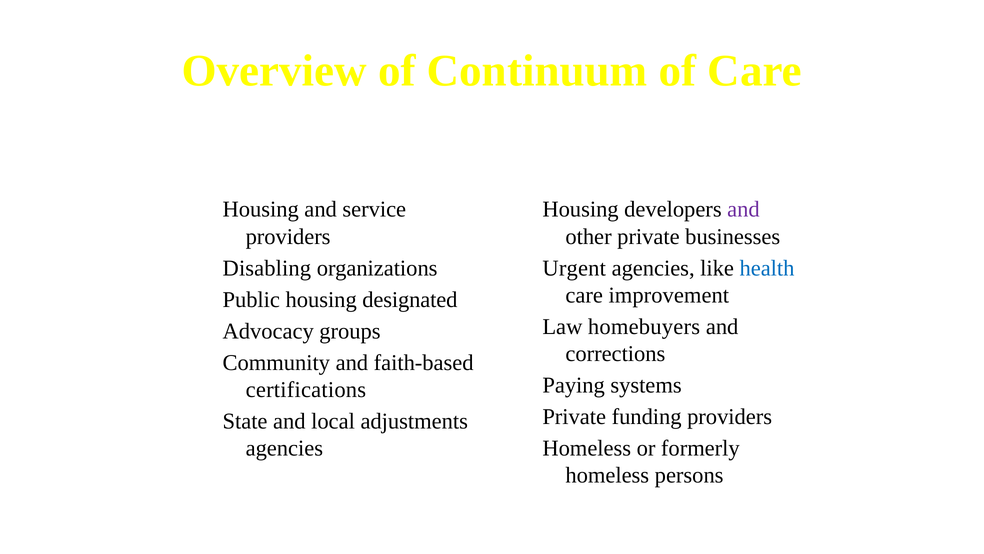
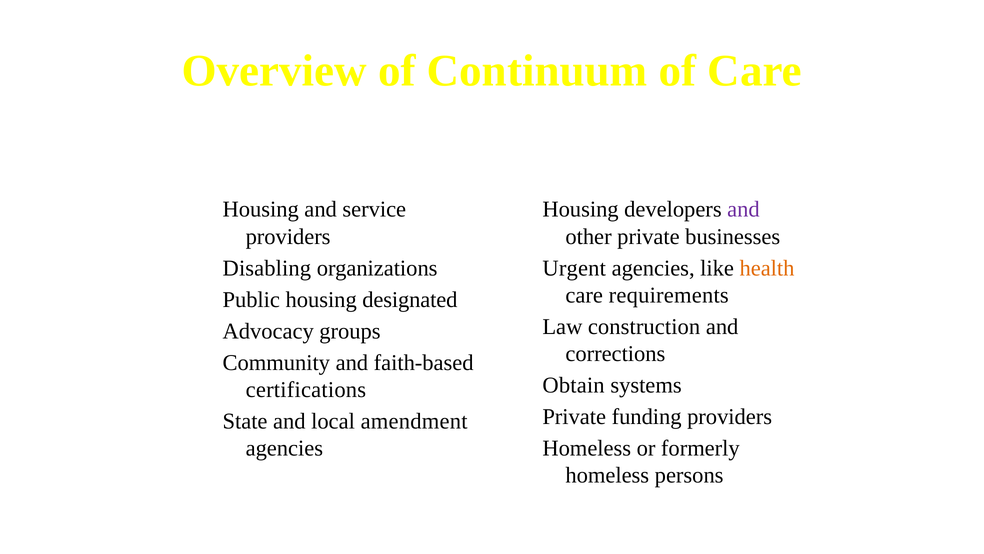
health colour: blue -> orange (767, 268)
improvement: improvement -> requirements (669, 295)
homebuyers: homebuyers -> construction (644, 326)
Paying: Paying -> Obtain (574, 385)
adjustments: adjustments -> amendment (414, 421)
